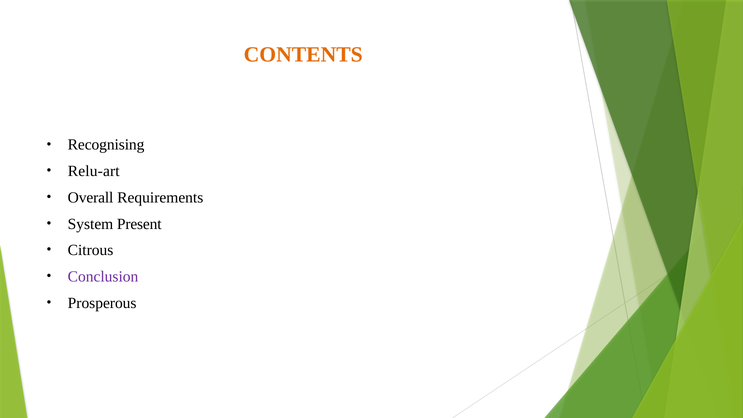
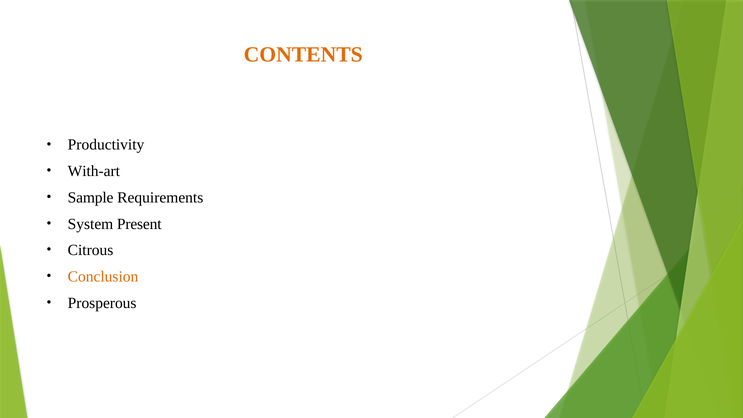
Recognising: Recognising -> Productivity (106, 145)
Relu-art: Relu-art -> With-art (94, 171)
Overall: Overall -> Sample (91, 198)
Conclusion colour: purple -> orange (103, 277)
